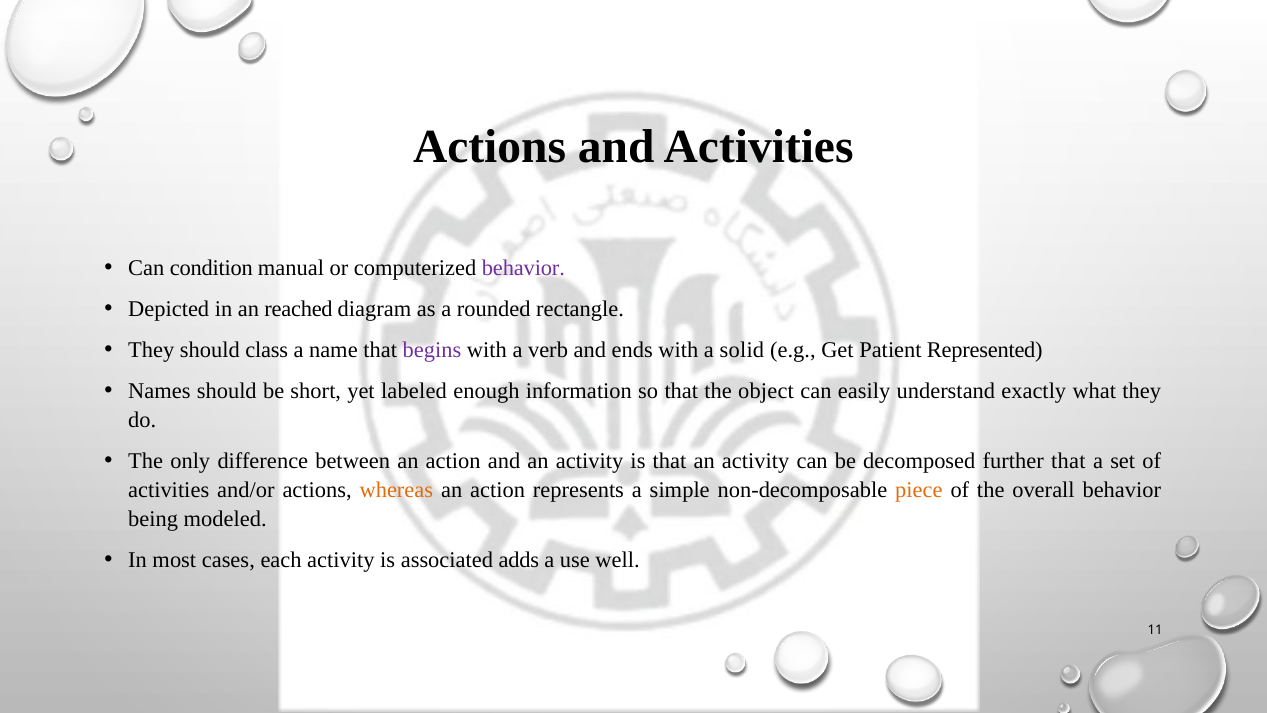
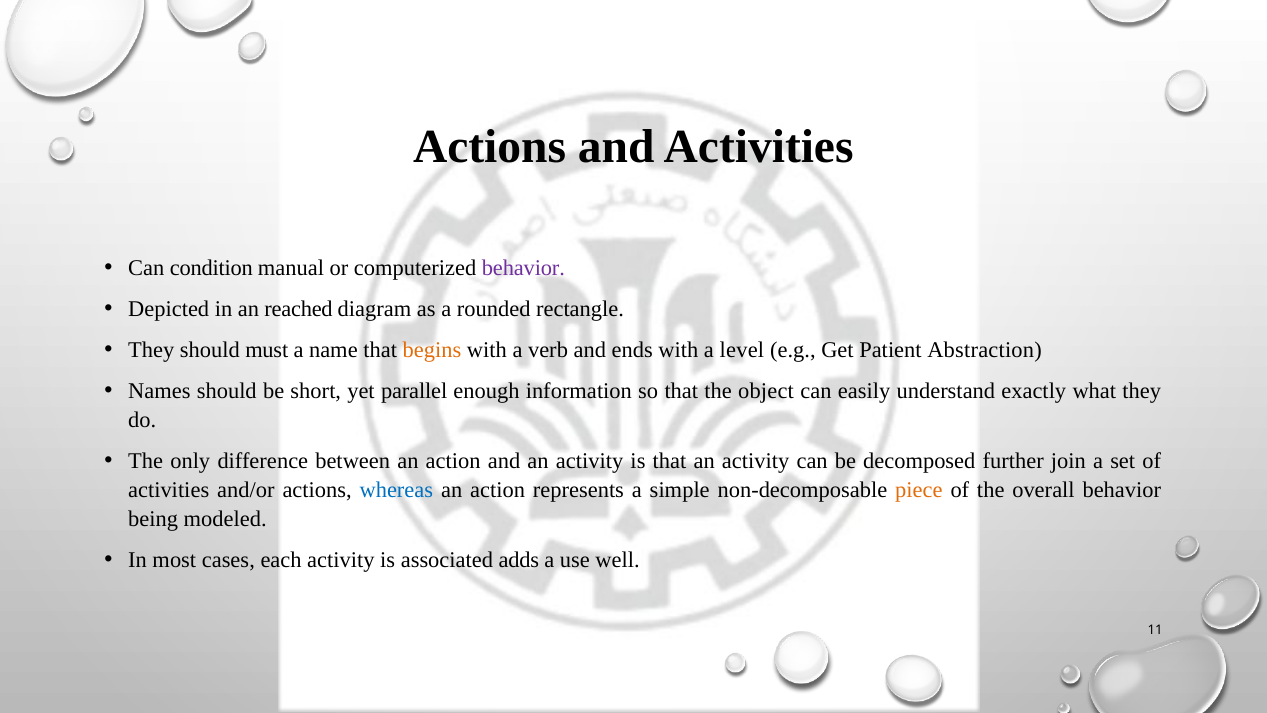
class: class -> must (267, 350)
begins colour: purple -> orange (432, 350)
solid: solid -> level (742, 350)
Represented: Represented -> Abstraction (985, 350)
labeled: labeled -> parallel (414, 391)
further that: that -> join (1068, 461)
whereas colour: orange -> blue (396, 490)
